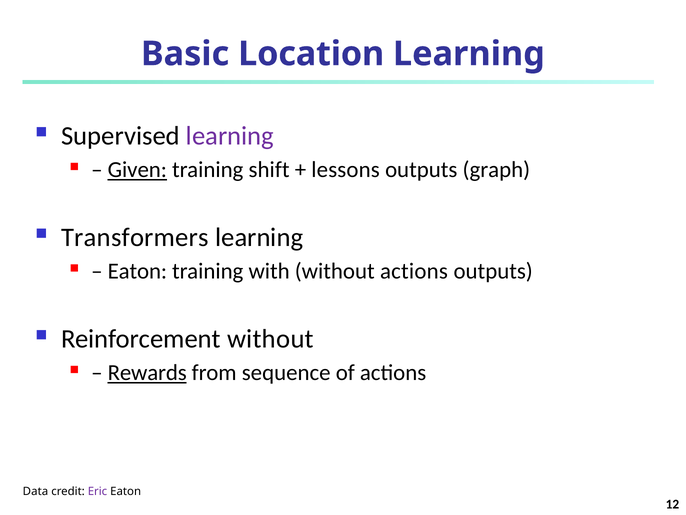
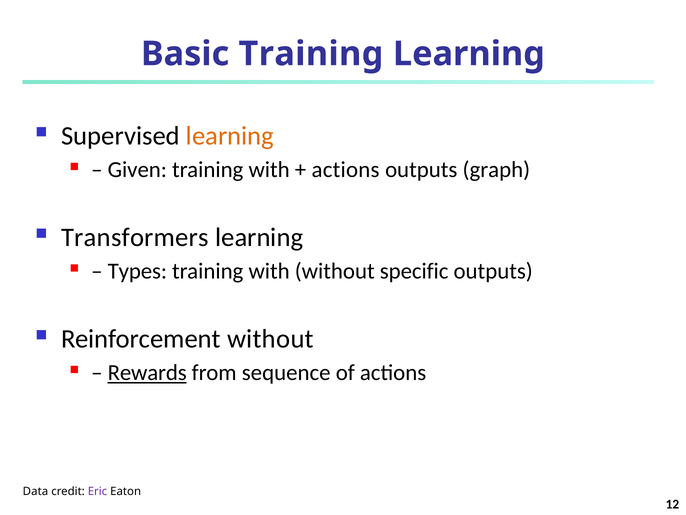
Basic Location: Location -> Training (311, 54)
learning colour: purple -> orange (230, 136)
Given underline: present -> none (137, 170)
shift: shift -> with (269, 170)
lessons: lessons -> actions (346, 170)
Eaton: Eaton -> Types (137, 271)
without actions: actions -> specific (414, 271)
